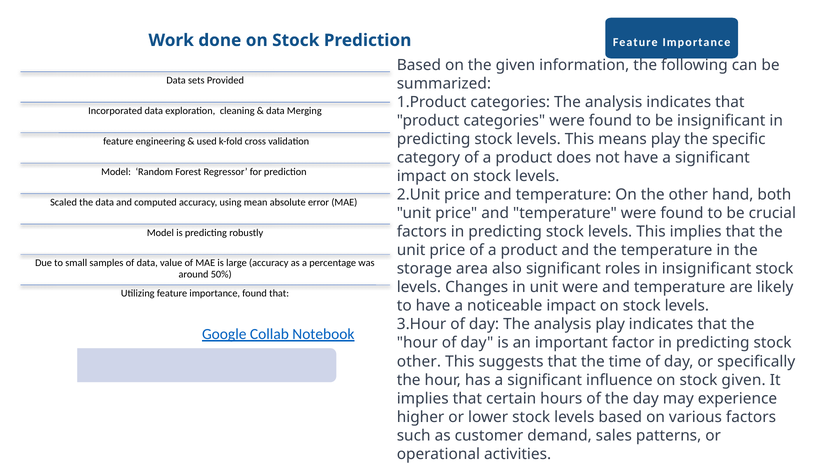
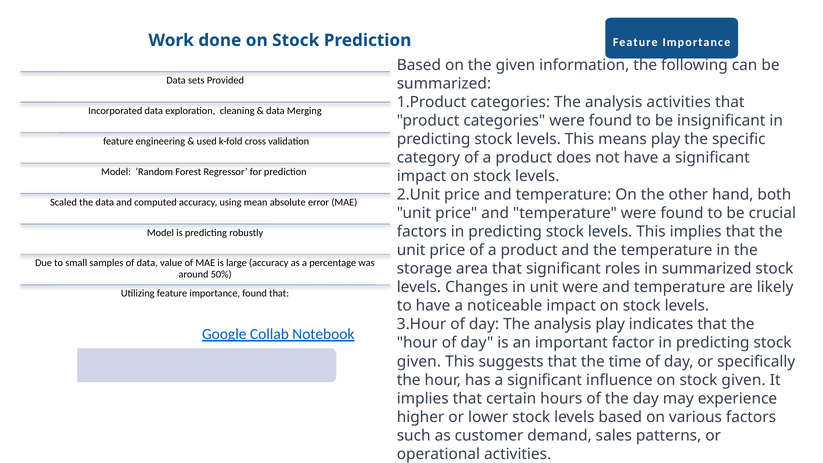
analysis indicates: indicates -> activities (679, 102)
area also: also -> that (507, 269)
in insignificant: insignificant -> summarized (707, 269)
other: other -> given (419, 361)
